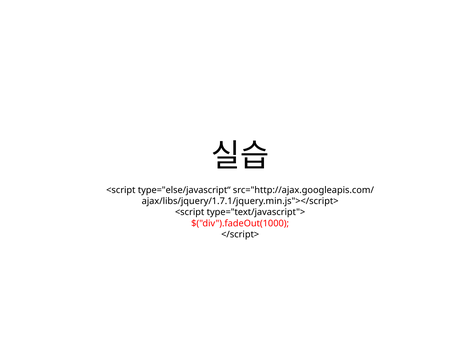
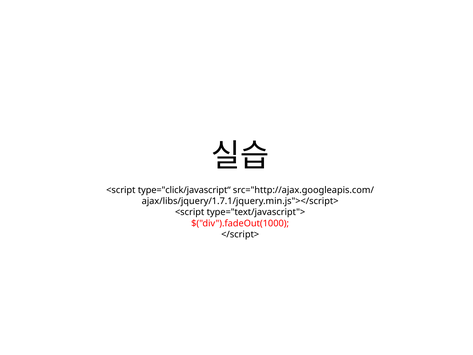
type="else/javascript“: type="else/javascript“ -> type="click/javascript“ (184, 190)
